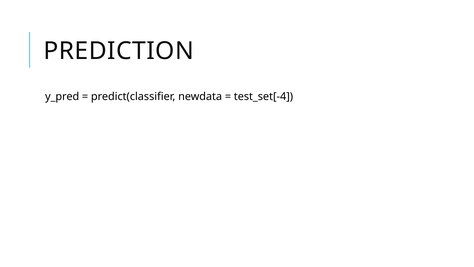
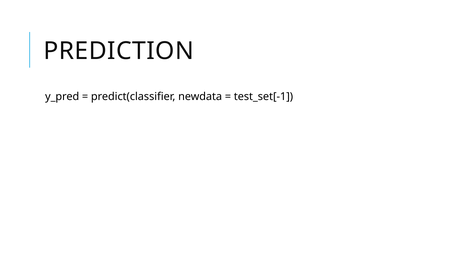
test_set[-4: test_set[-4 -> test_set[-1 (263, 96)
